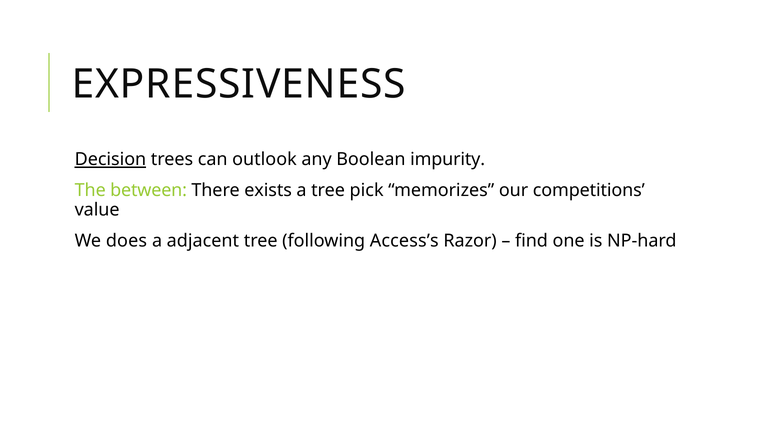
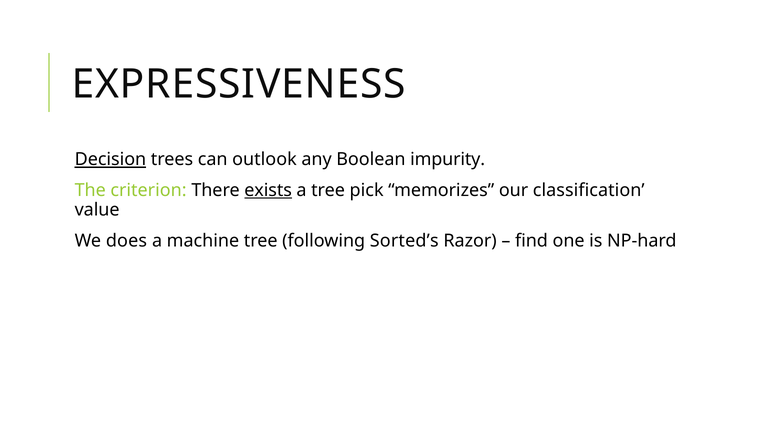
between: between -> criterion (149, 190)
exists underline: none -> present (268, 190)
competitions: competitions -> classification (589, 190)
adjacent: adjacent -> machine (203, 241)
Access’s: Access’s -> Sorted’s (404, 241)
